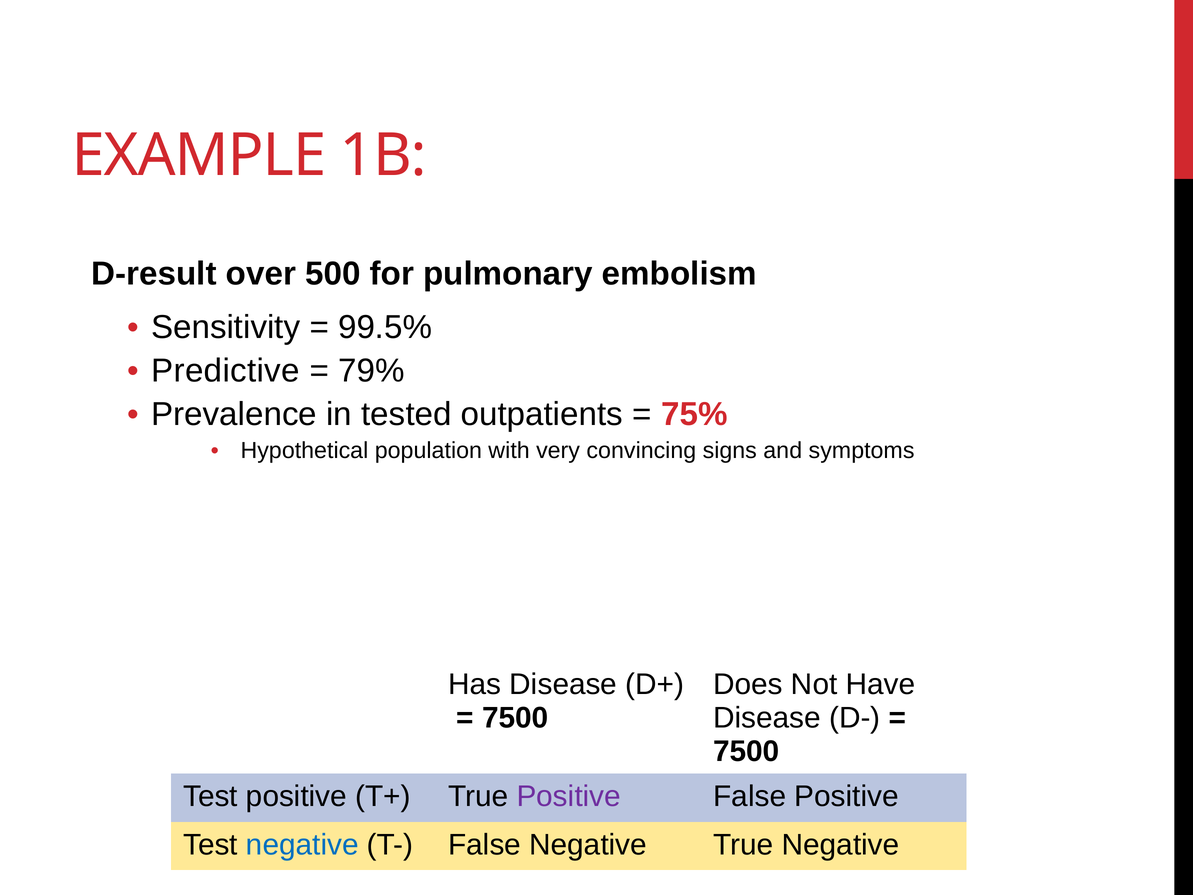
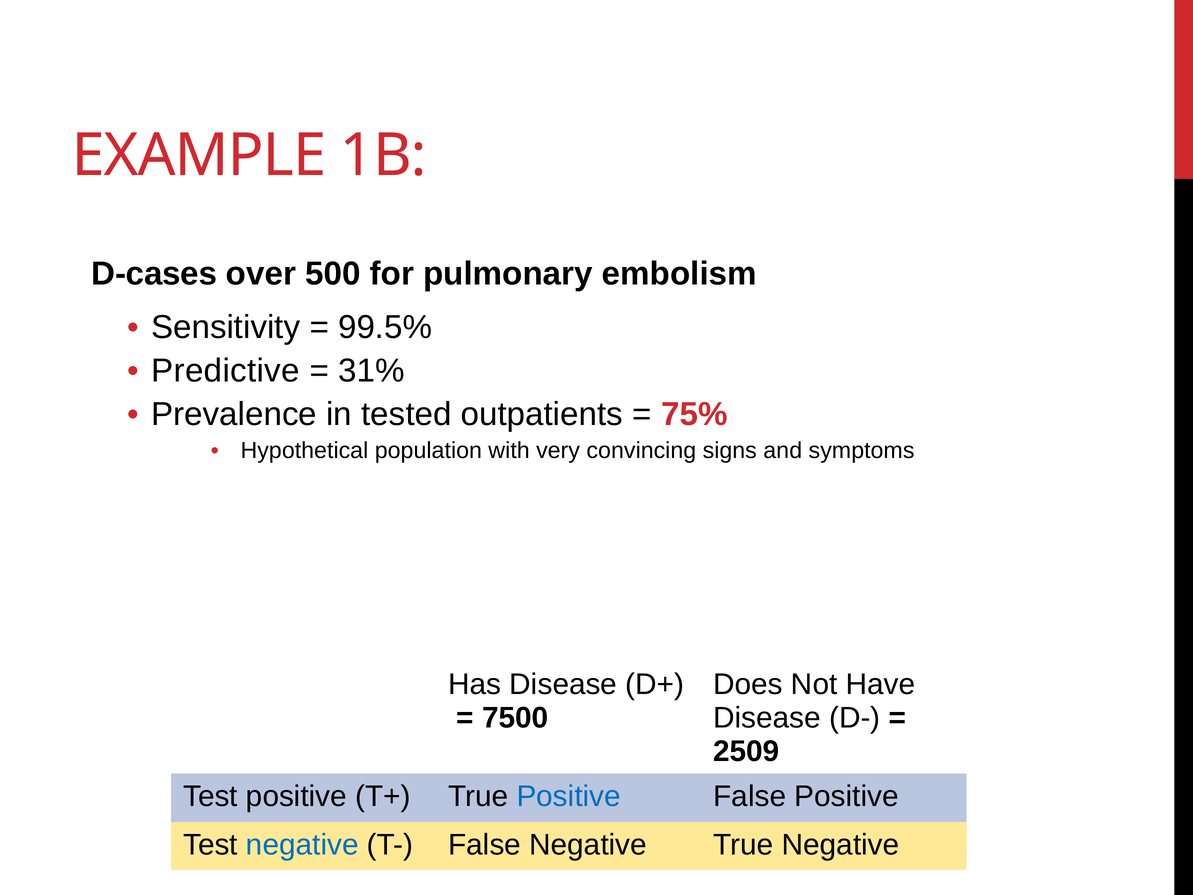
D-result: D-result -> D-cases (154, 274)
79%: 79% -> 31% (371, 371)
7500: 7500 -> 2509 (746, 751)
Positive colour: purple -> blue (569, 796)
